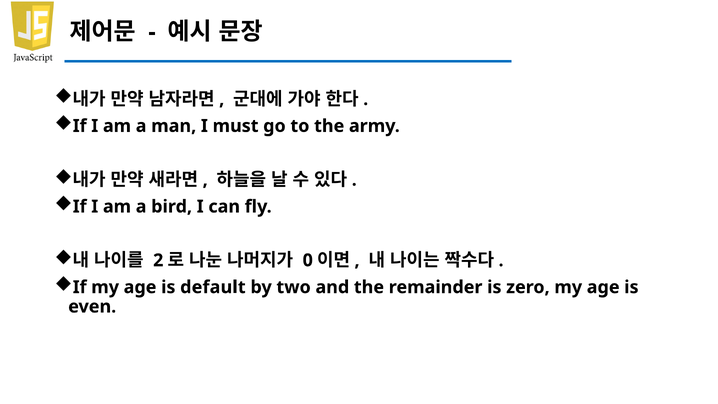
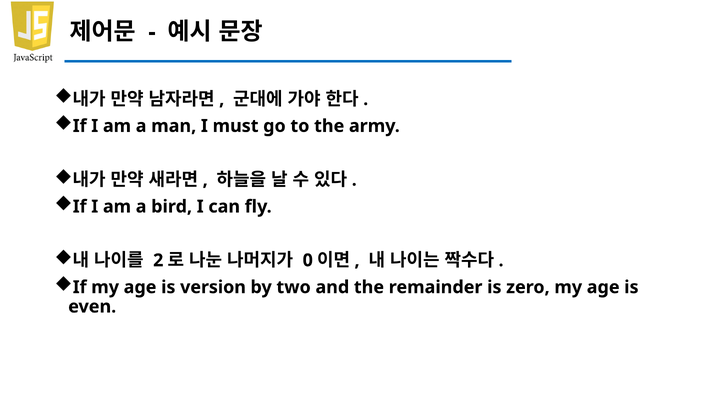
default: default -> version (213, 287)
